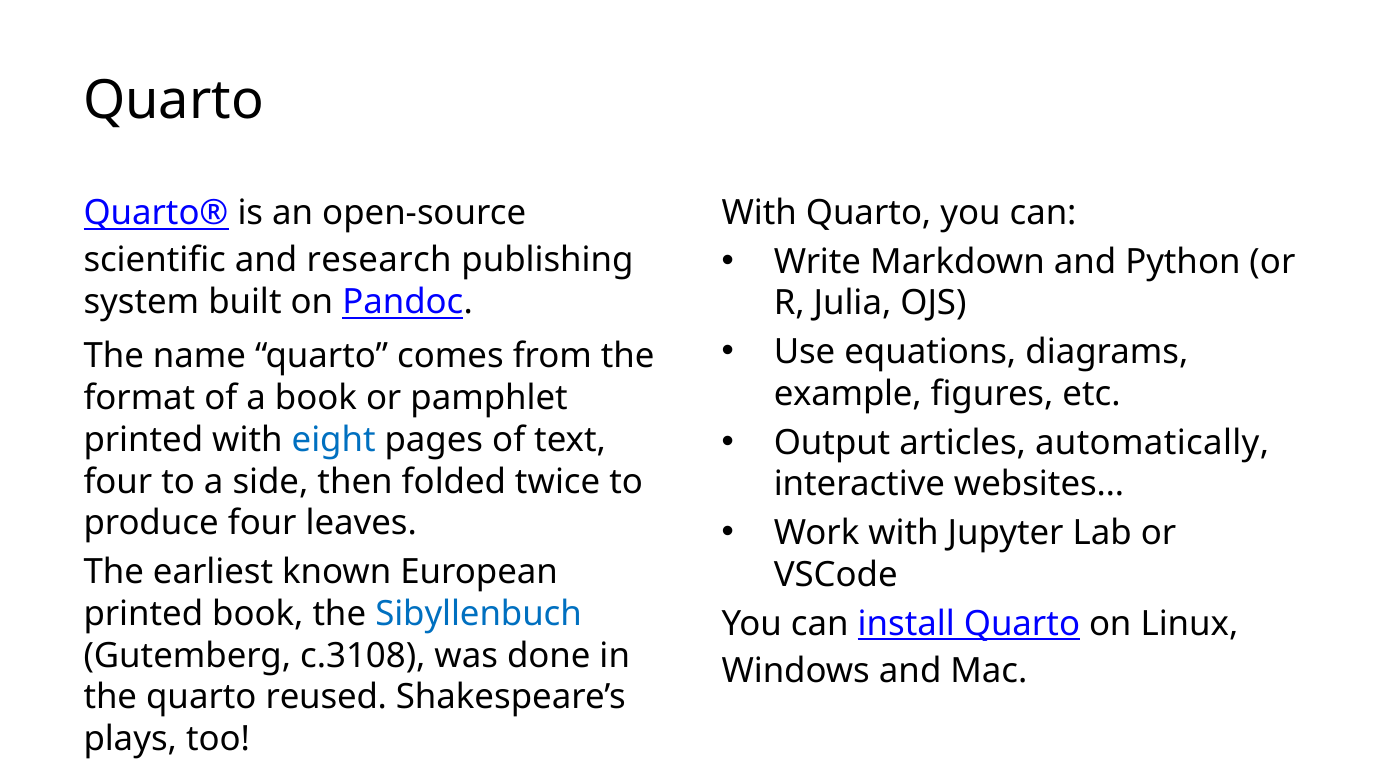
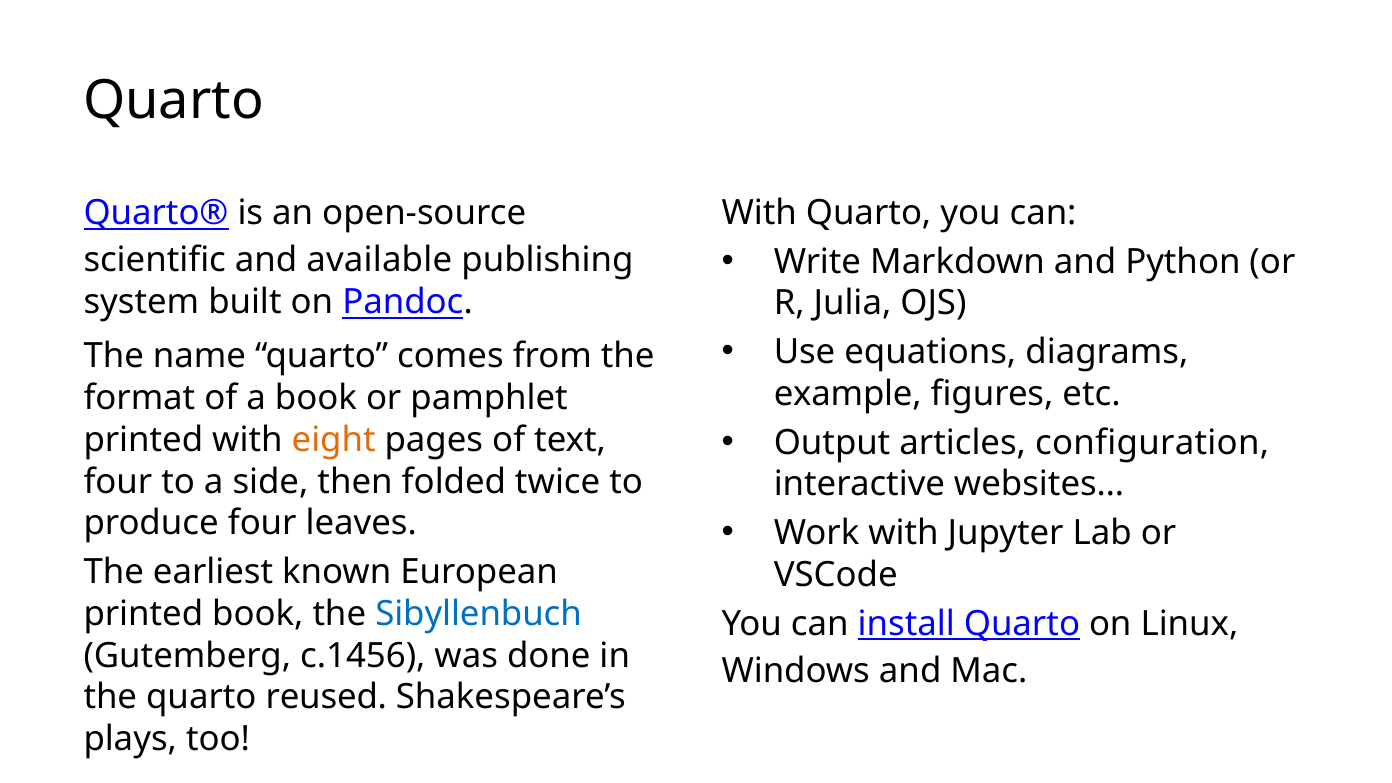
research: research -> available (379, 260)
automatically: automatically -> configuration (1152, 443)
eight colour: blue -> orange (334, 440)
c.3108: c.3108 -> c.1456 (363, 656)
